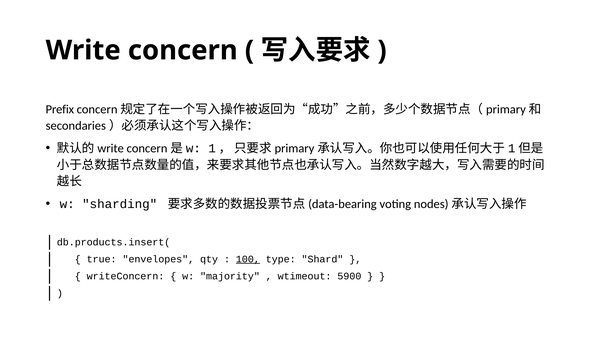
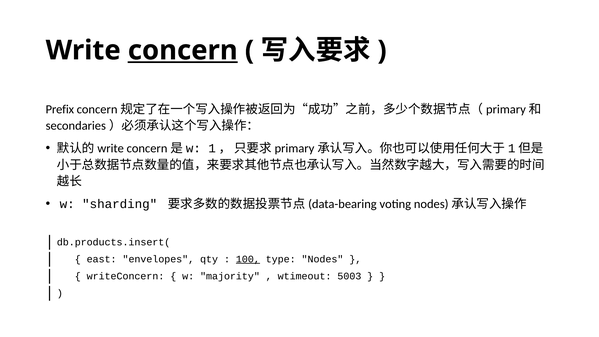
concern underline: none -> present (183, 50)
true: true -> east (102, 259)
Shard: Shard -> Nodes (322, 259)
5900: 5900 -> 5003 (349, 276)
